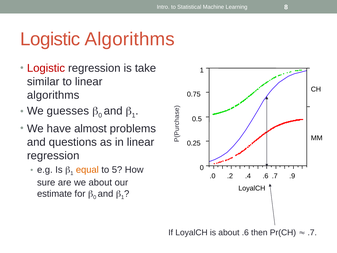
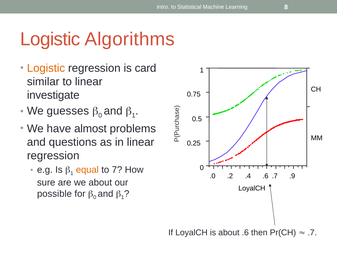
Logistic colour: red -> orange (46, 68)
take: take -> card (146, 68)
algorithms: algorithms -> investigate (53, 95)
5: 5 -> 7 (117, 170)
estimate: estimate -> possible (54, 194)
